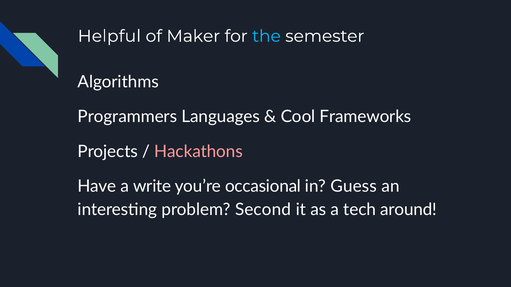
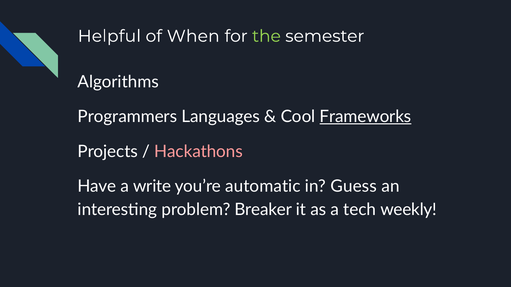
Maker: Maker -> When (193, 36)
the colour: light blue -> light green (266, 36)
Frameworks underline: none -> present (365, 117)
occasional: occasional -> automatic (263, 186)
Second: Second -> Breaker (263, 210)
around: around -> weekly (409, 210)
